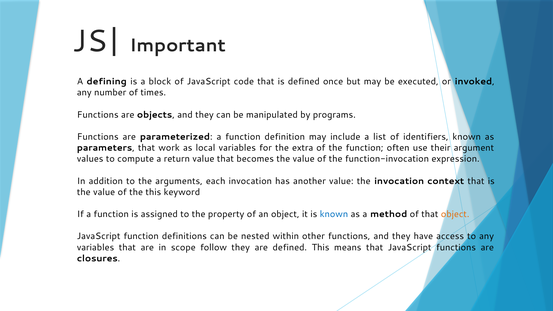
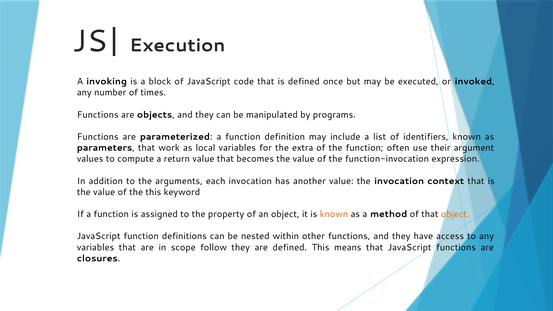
Important: Important -> Execution (178, 45)
defining: defining -> invoking (107, 82)
known colour: blue -> orange (334, 214)
